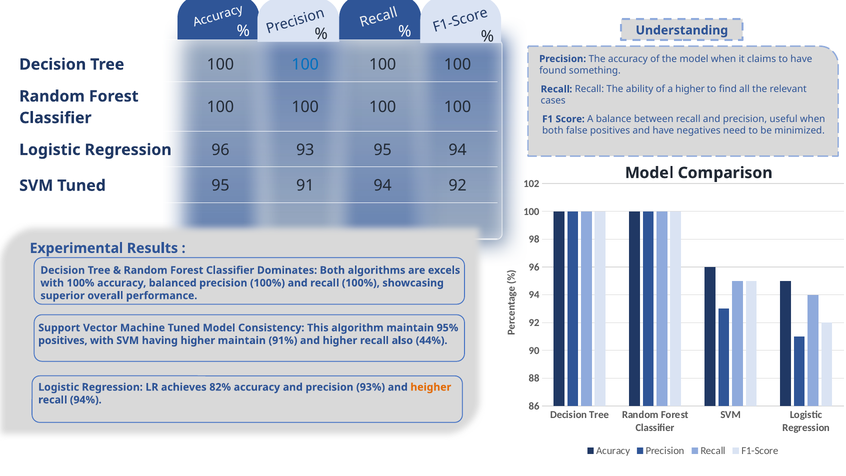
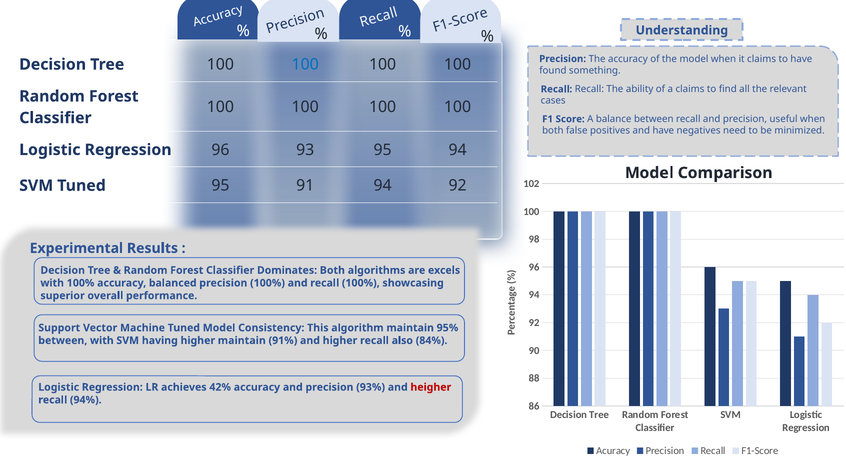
a higher: higher -> claims (690, 89)
positives: positives -> between (63, 340)
44%: 44% -> 84% (432, 340)
82%: 82% -> 42% (220, 387)
heigher colour: orange -> red (431, 387)
